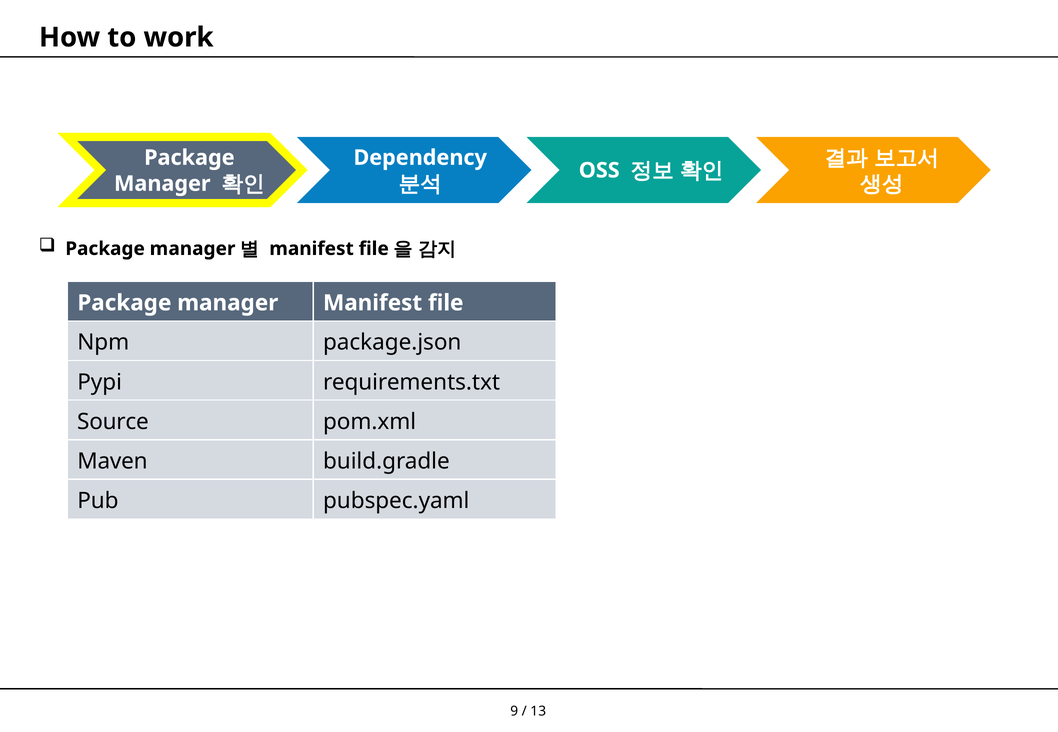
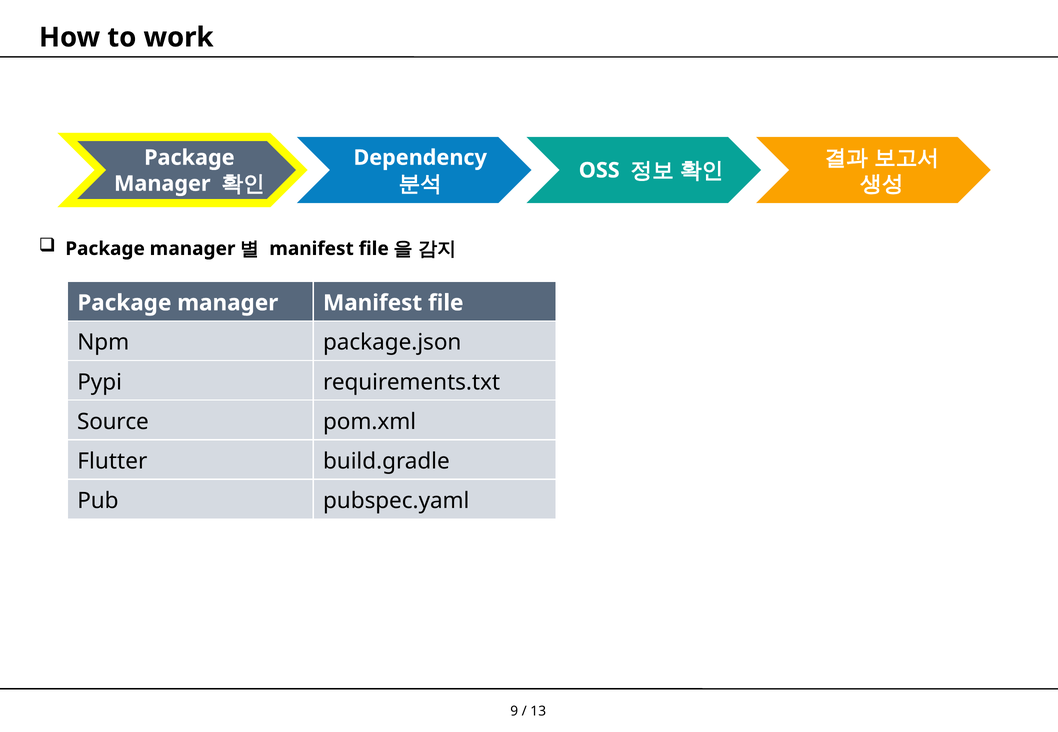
Maven: Maven -> Flutter (112, 462)
